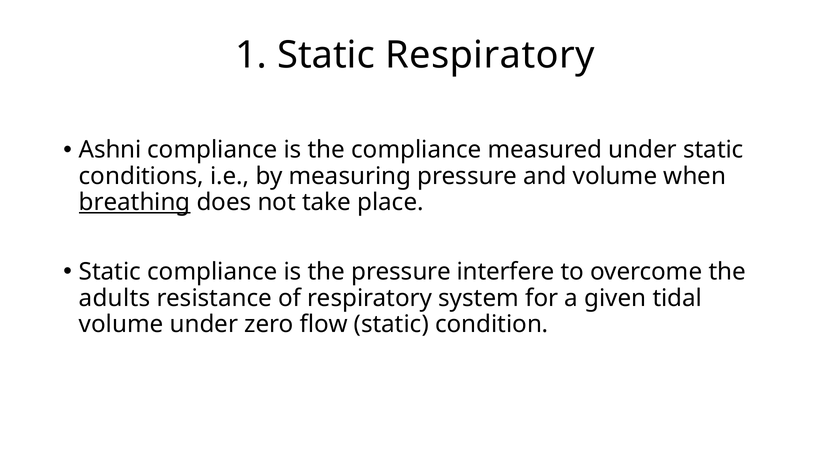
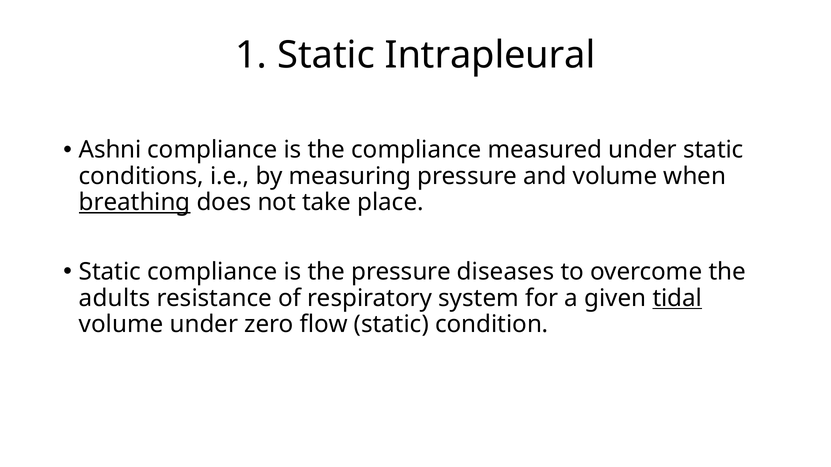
Static Respiratory: Respiratory -> Intrapleural (490, 55)
interfere: interfere -> diseases (506, 272)
tidal underline: none -> present (677, 298)
